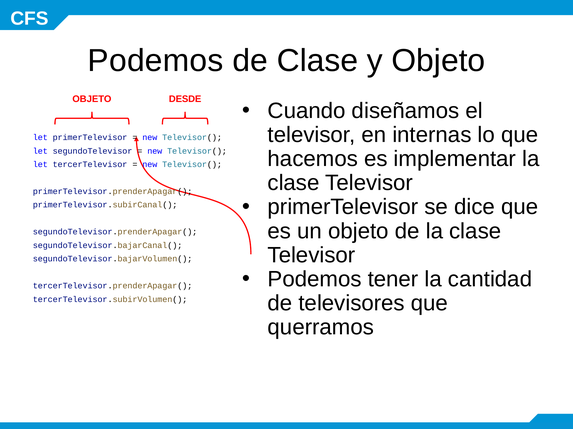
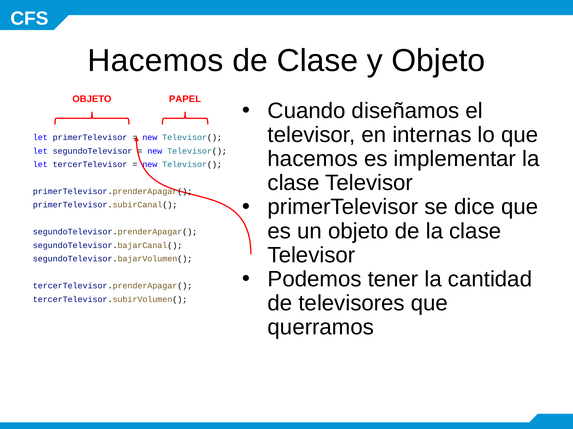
Podemos: Podemos -> Hacemos (156, 61)
DESDE: DESDE -> PAPEL (185, 99)
